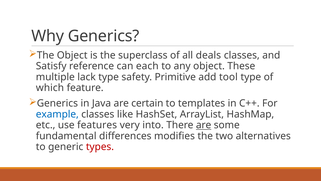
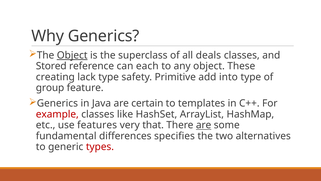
Object underline: none -> present (72, 55)
Satisfy: Satisfy -> Stored (51, 66)
multiple: multiple -> creating (55, 77)
tool: tool -> into (228, 77)
which: which -> group (50, 88)
example colour: blue -> red (57, 114)
into: into -> that (153, 125)
modifies: modifies -> specifies (174, 136)
